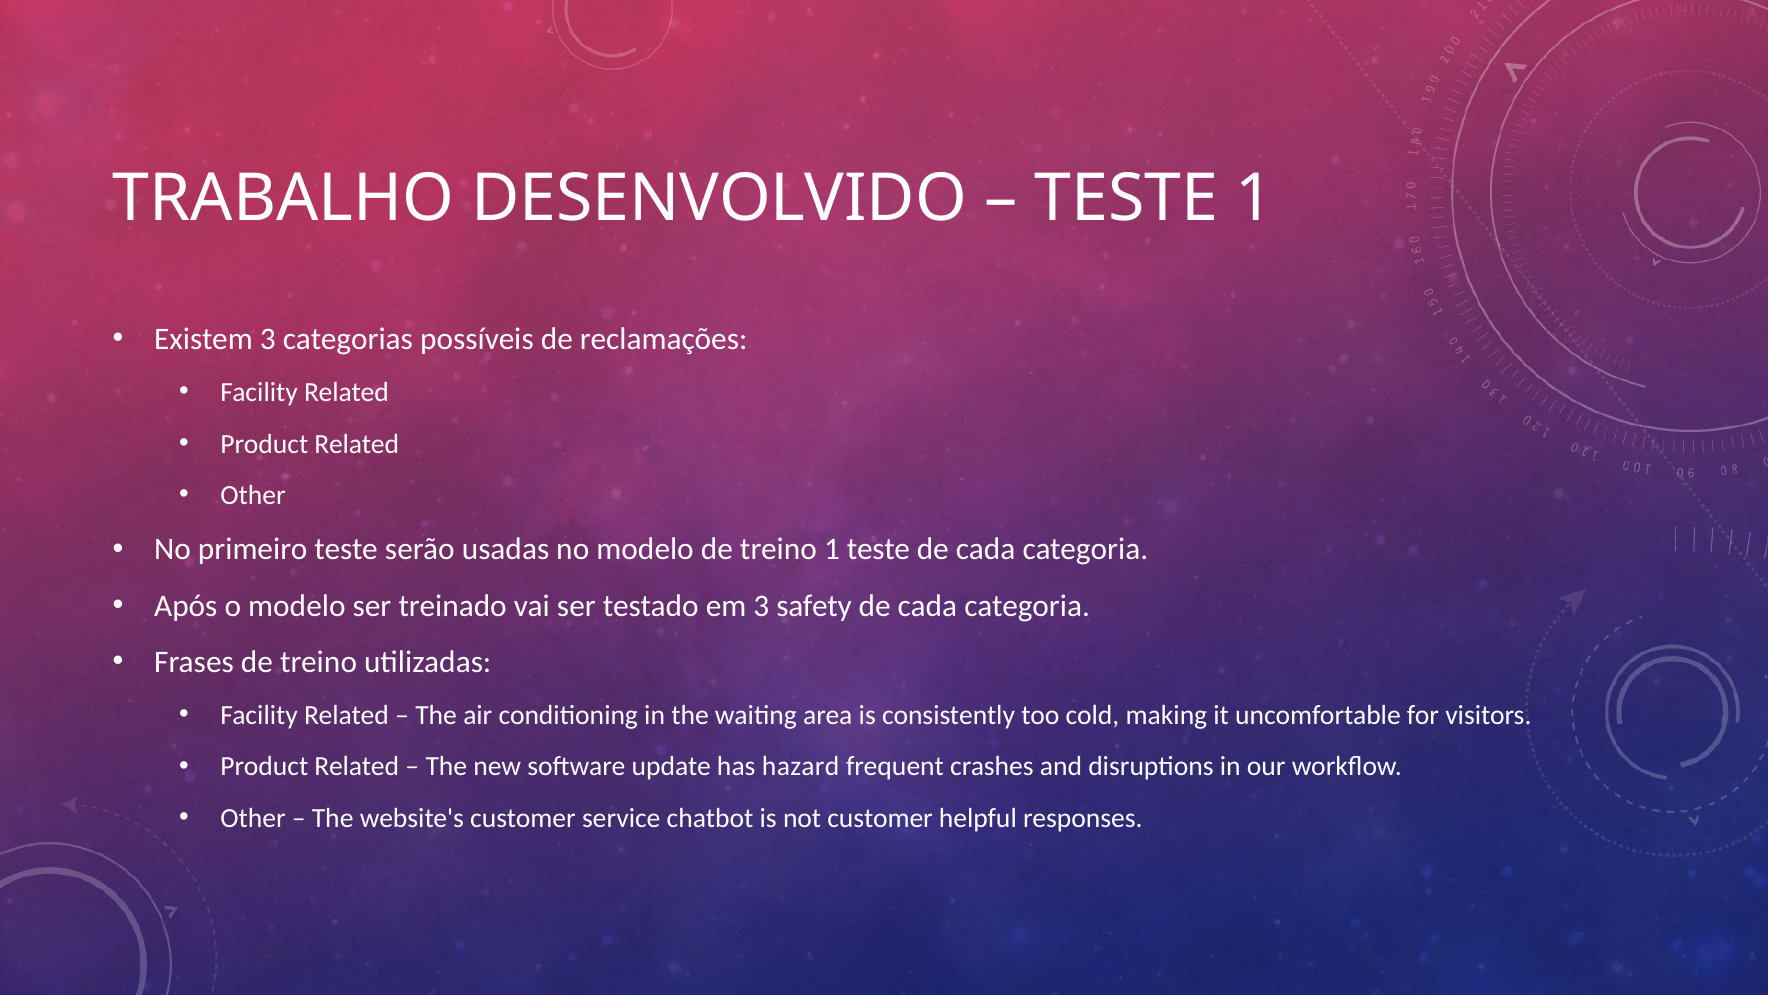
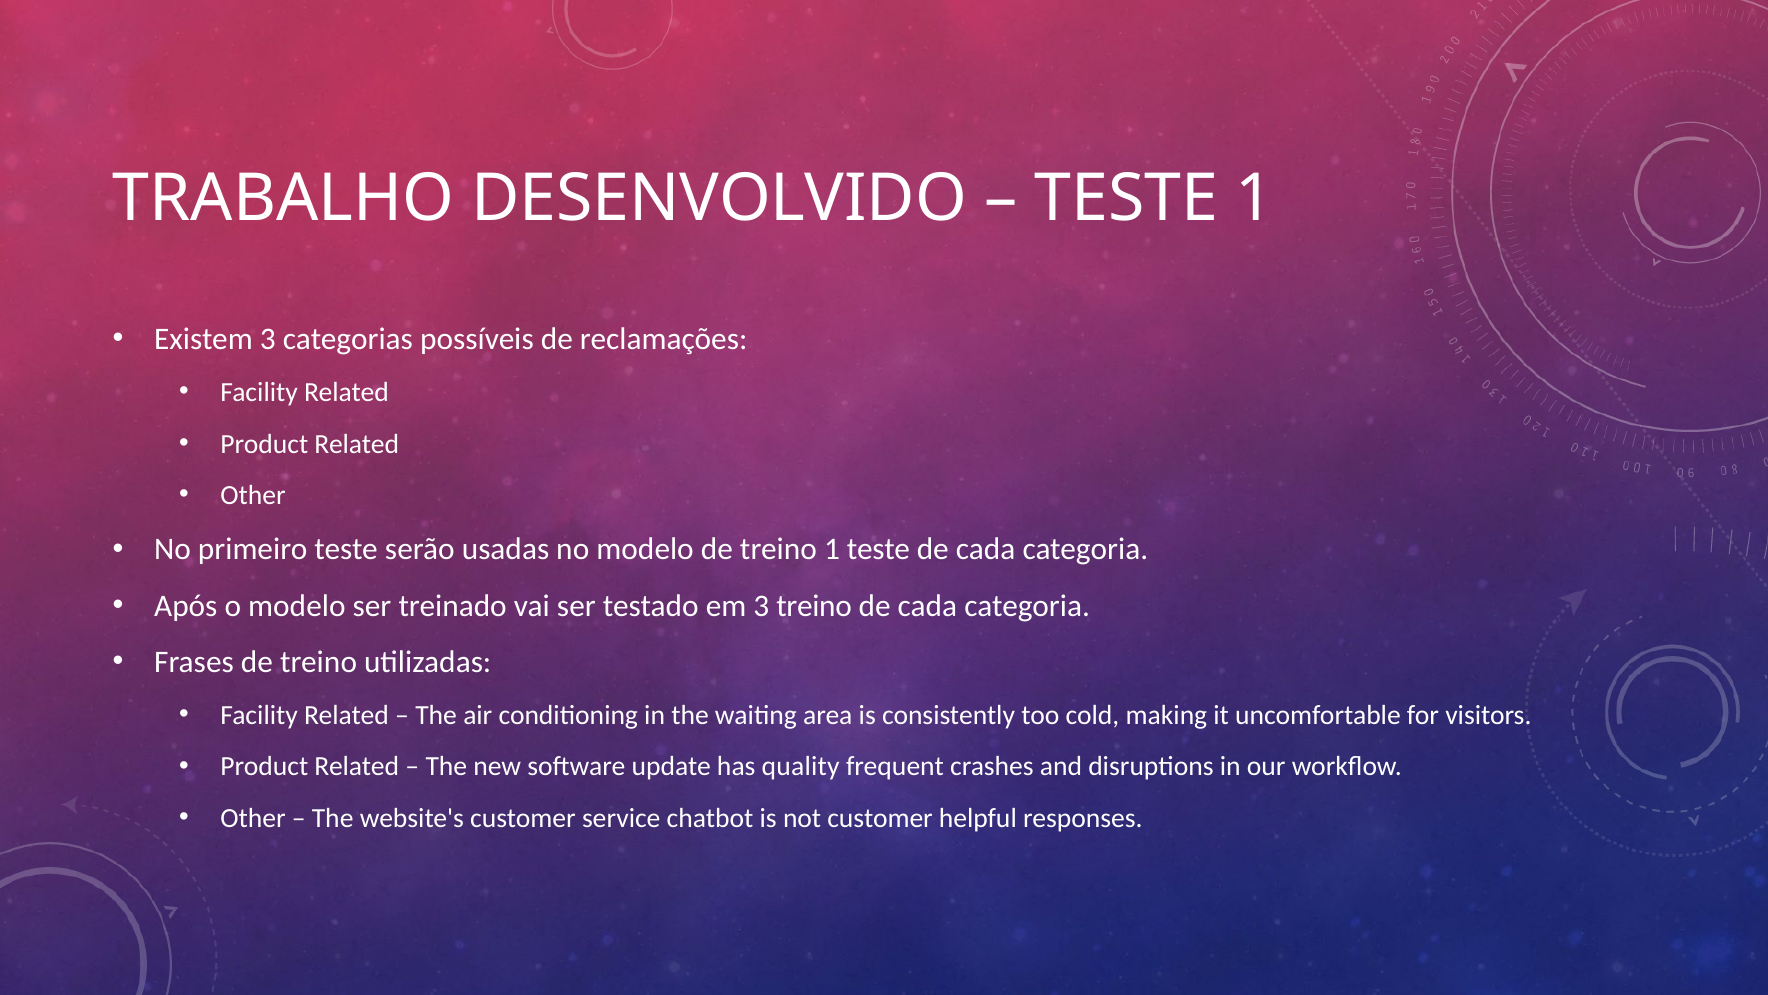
3 safety: safety -> treino (814, 605)
hazard: hazard -> quality (801, 766)
